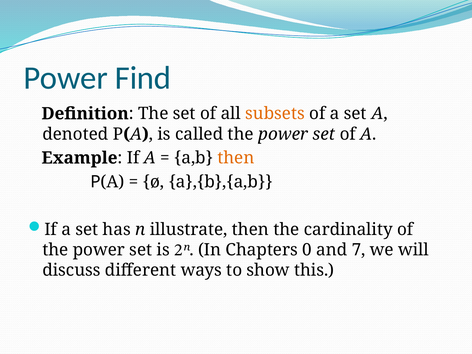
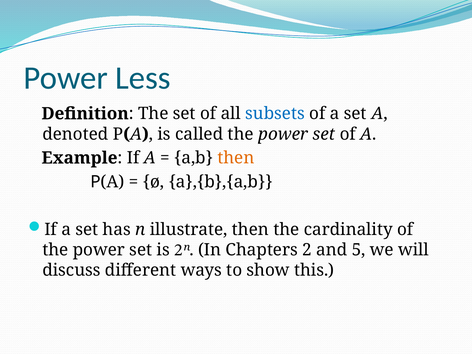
Find: Find -> Less (143, 78)
subsets colour: orange -> blue (275, 114)
Chapters 0: 0 -> 2 (307, 250)
7: 7 -> 5 (359, 250)
